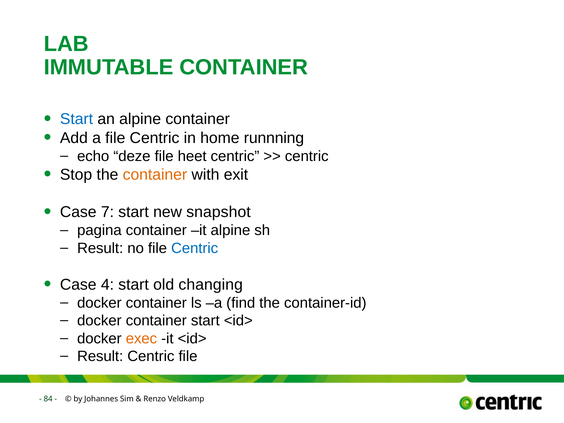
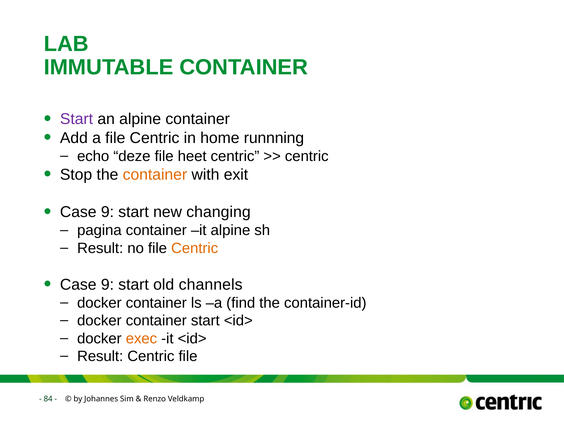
Start colour: blue -> purple (77, 119)
7: 7 -> 9 (107, 212)
snapshot: snapshot -> changing (218, 212)
Centric colour: blue -> orange (195, 248)
4: 4 -> 9 (107, 285)
changing: changing -> channels (211, 285)
